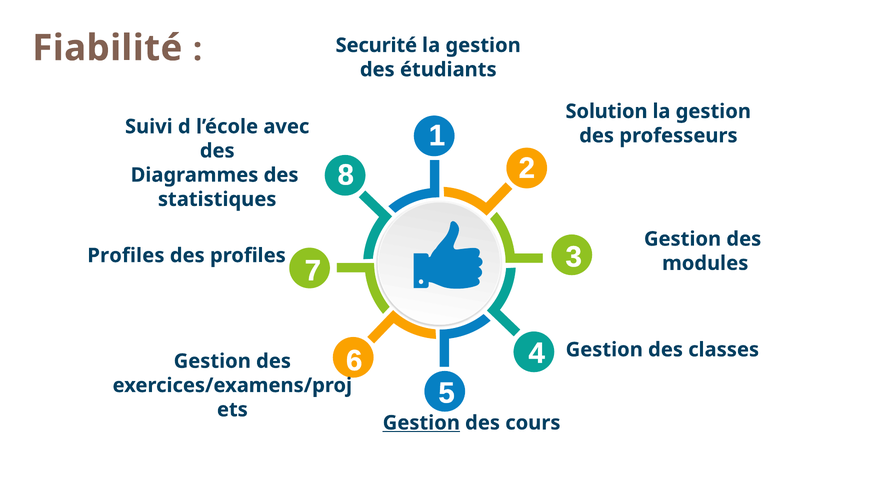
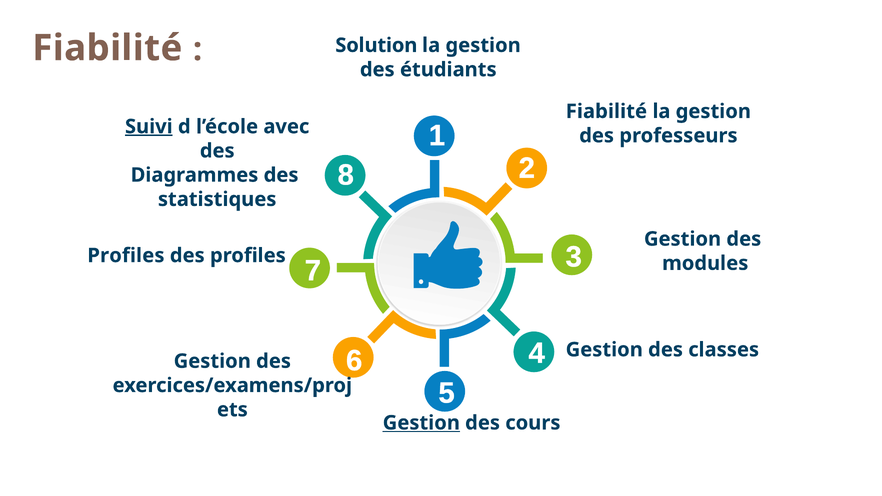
Securité: Securité -> Solution (376, 45)
Solution: Solution -> Fiabilité (606, 111)
Suivi underline: none -> present (149, 127)
